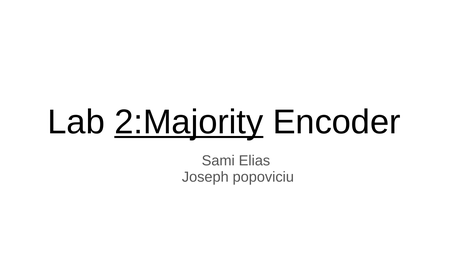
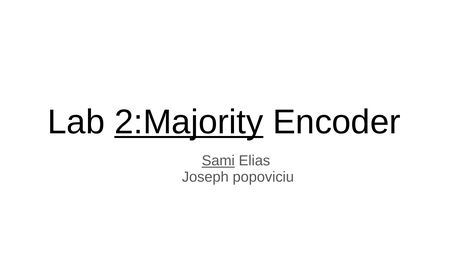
Sami underline: none -> present (218, 161)
